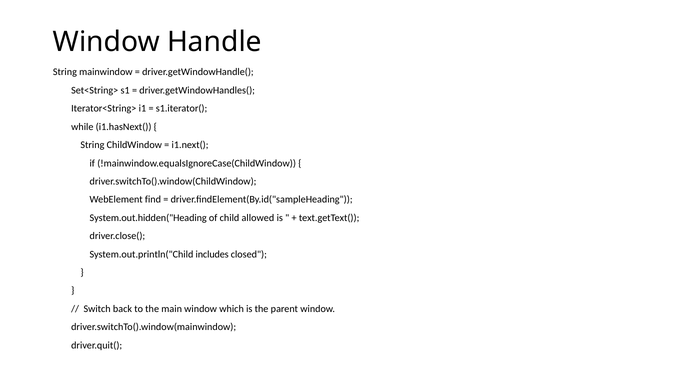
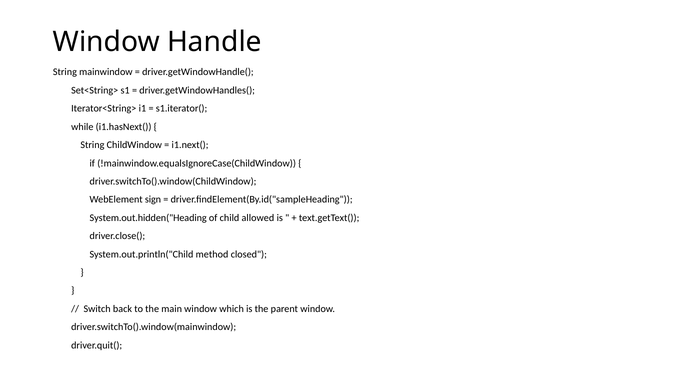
find: find -> sign (153, 199)
includes: includes -> method (212, 254)
